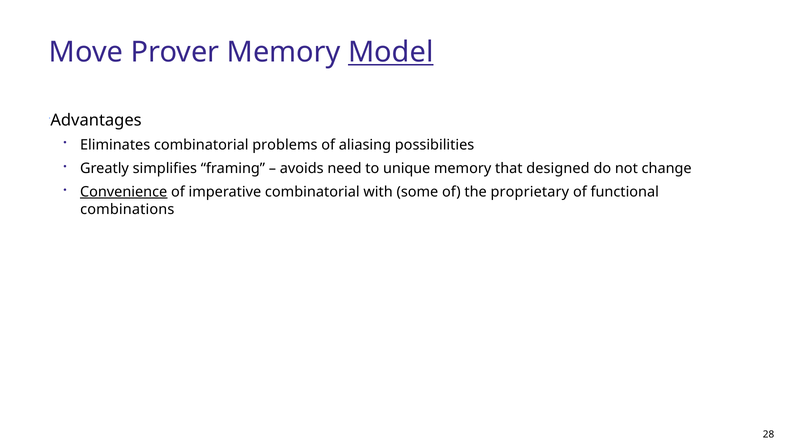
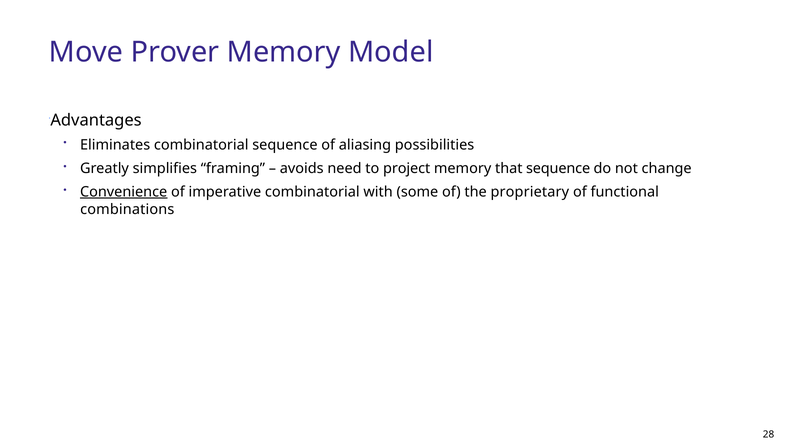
Model underline: present -> none (391, 52)
combinatorial problems: problems -> sequence (285, 145)
unique: unique -> project (407, 168)
that designed: designed -> sequence (558, 168)
